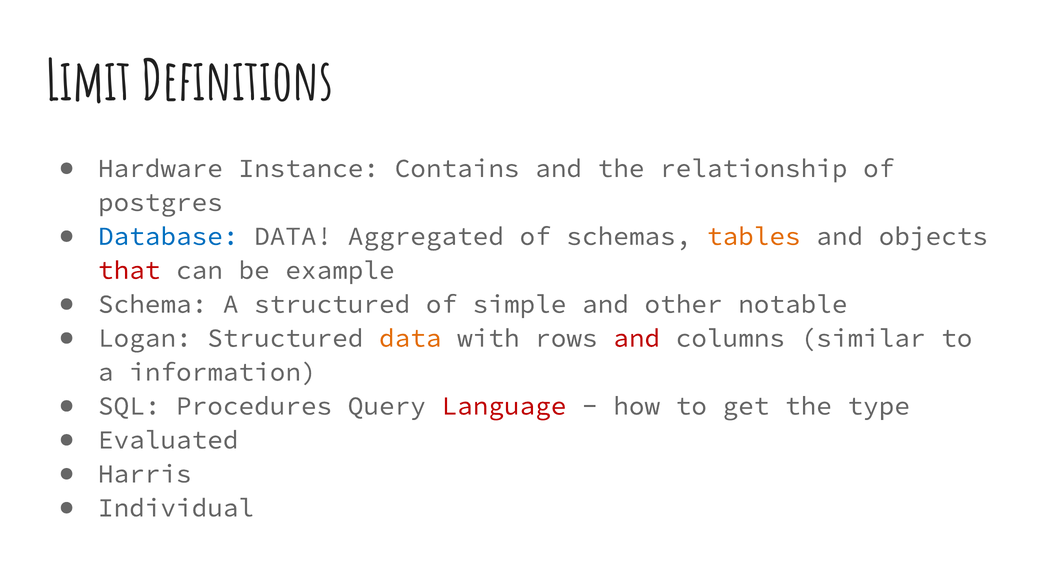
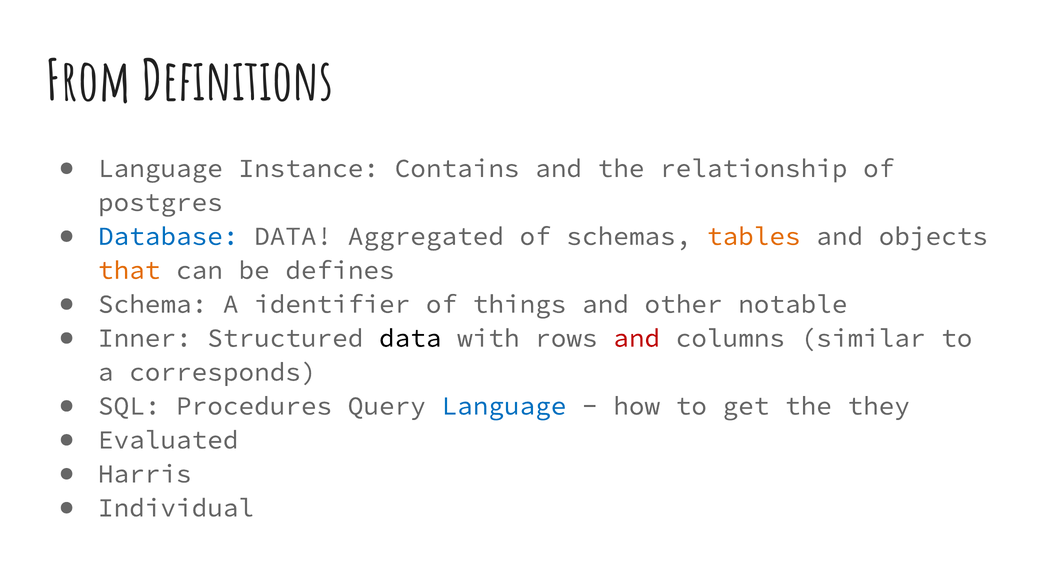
Limit: Limit -> From (88, 82)
Hardware: Hardware -> Language (160, 169)
that colour: red -> orange (129, 270)
example: example -> defines (340, 270)
A structured: structured -> identifier (332, 304)
simple: simple -> things (520, 304)
Logan: Logan -> Inner (145, 338)
data colour: orange -> black (410, 338)
information: information -> corresponds (223, 372)
Language colour: red -> blue (504, 406)
type: type -> they (879, 406)
